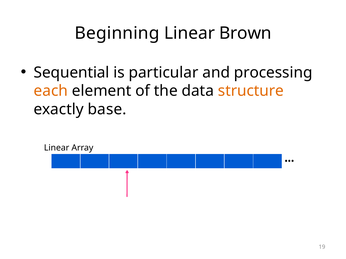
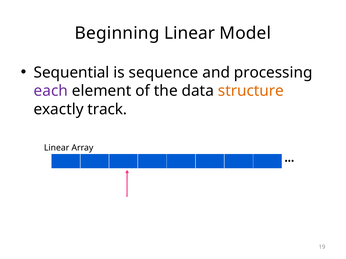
Brown: Brown -> Model (245, 33)
particular: particular -> sequence (163, 73)
each colour: orange -> purple (51, 91)
base: base -> track (107, 109)
